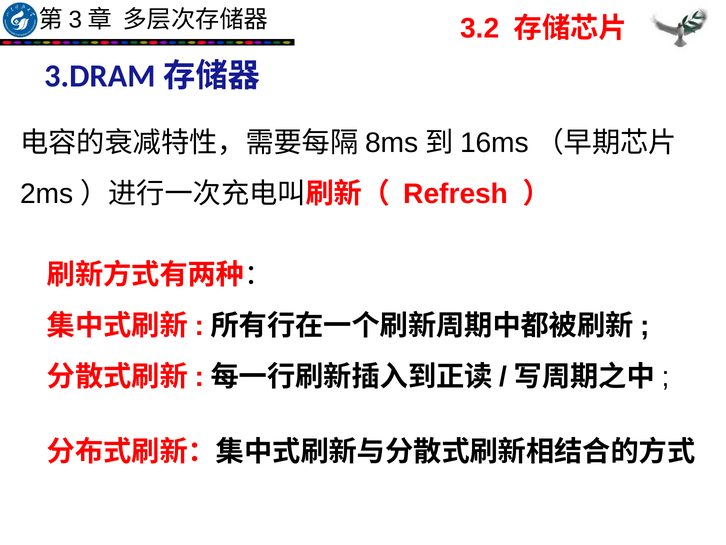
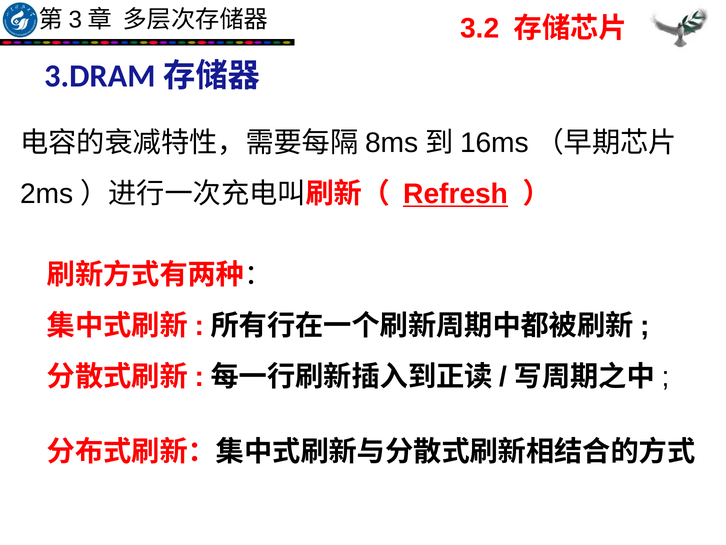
Refresh underline: none -> present (456, 194)
